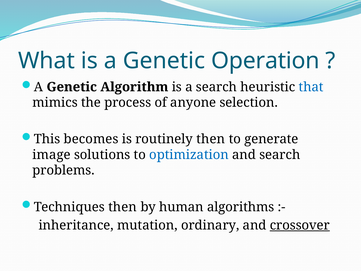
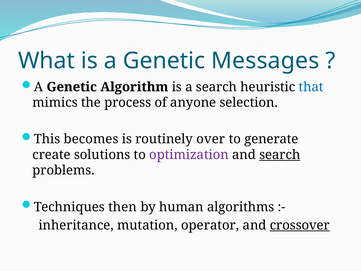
Operation: Operation -> Messages (265, 61)
routinely then: then -> over (211, 139)
image: image -> create (52, 155)
optimization colour: blue -> purple (189, 155)
search underline: none -> present (280, 155)
ordinary: ordinary -> operator (210, 225)
